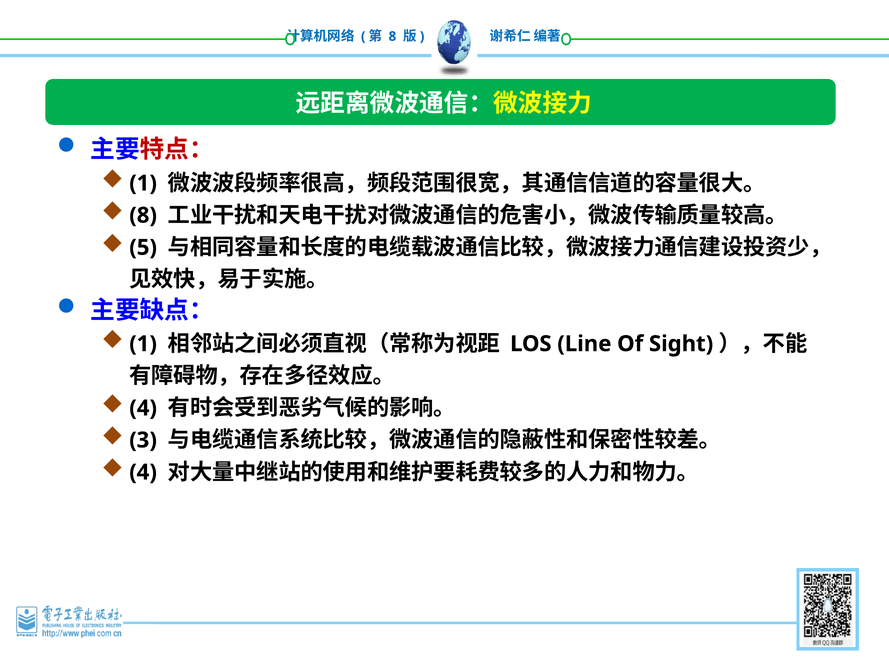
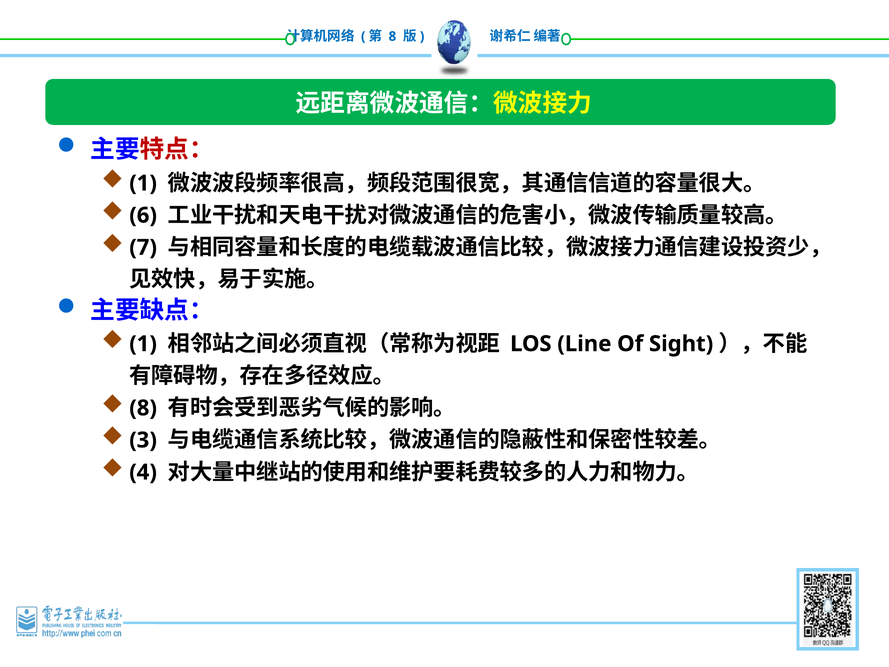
8: 8 -> 6 (143, 215)
5: 5 -> 7 (143, 247)
4: 4 -> 8 (143, 408)
